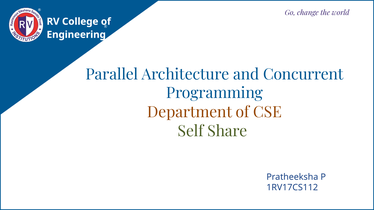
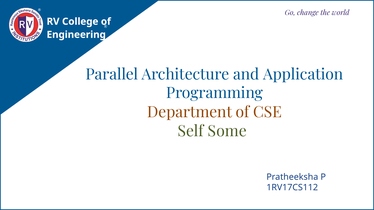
Concurrent: Concurrent -> Application (303, 75)
Share: Share -> Some (227, 132)
